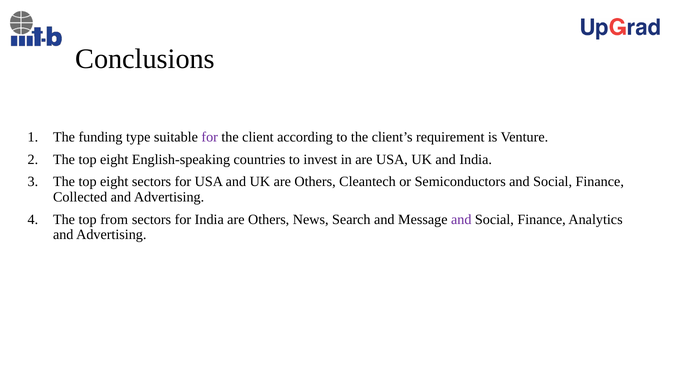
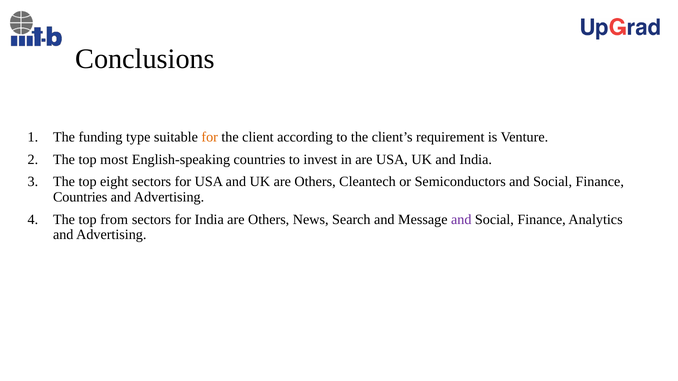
for colour: purple -> orange (210, 137)
eight: eight -> most (114, 160)
Collected: Collected -> Countries (80, 197)
